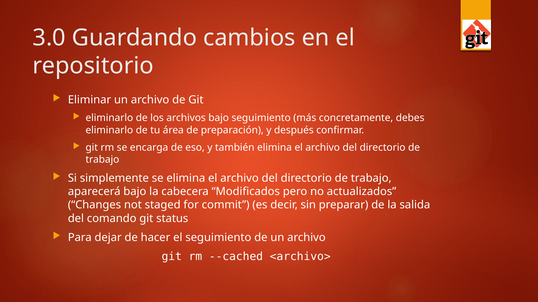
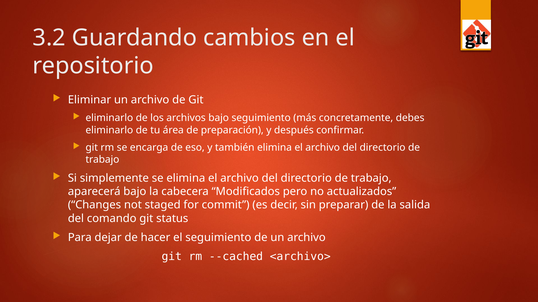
3.0: 3.0 -> 3.2 (49, 38)
